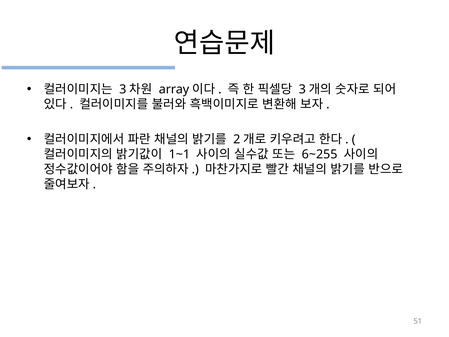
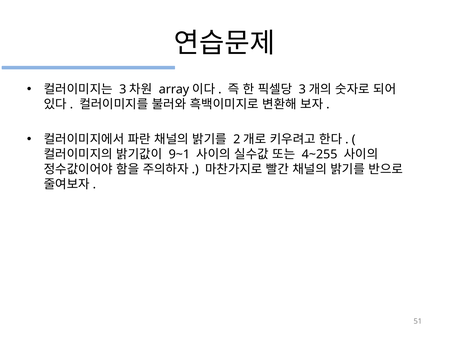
1~1: 1~1 -> 9~1 (179, 154)
6~255: 6~255 -> 4~255 (320, 154)
